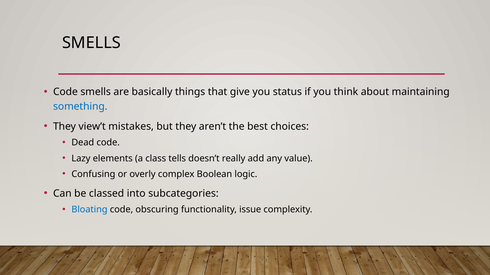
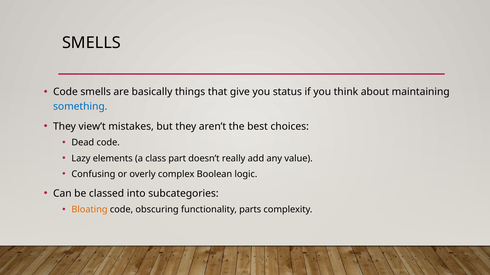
tells: tells -> part (177, 159)
Bloating colour: blue -> orange (89, 210)
issue: issue -> parts (250, 210)
